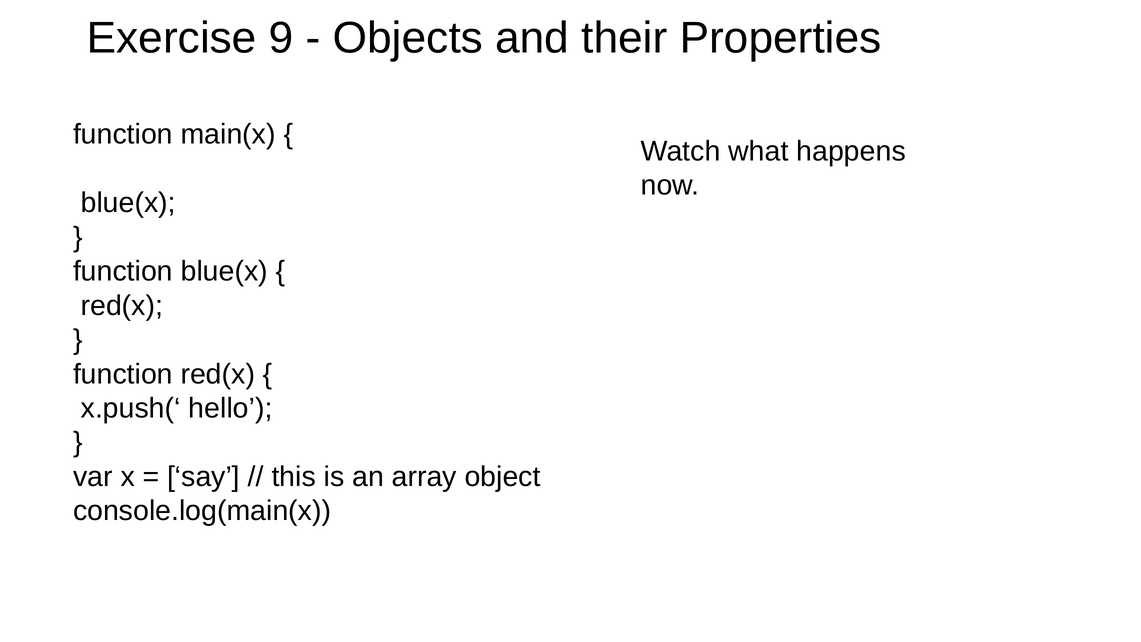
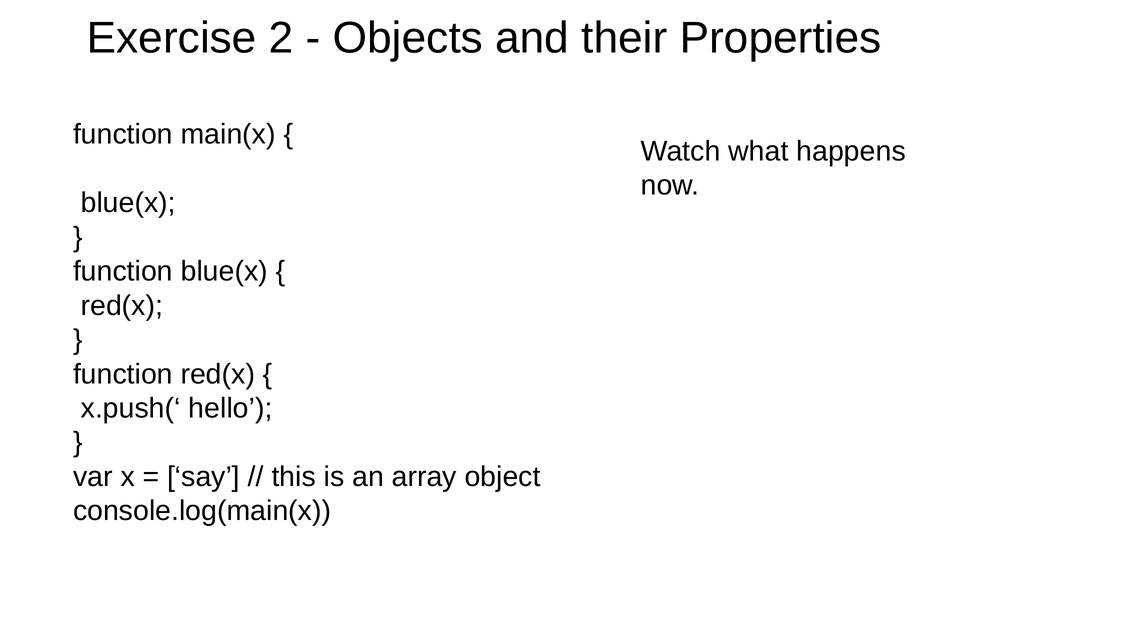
9: 9 -> 2 (281, 38)
